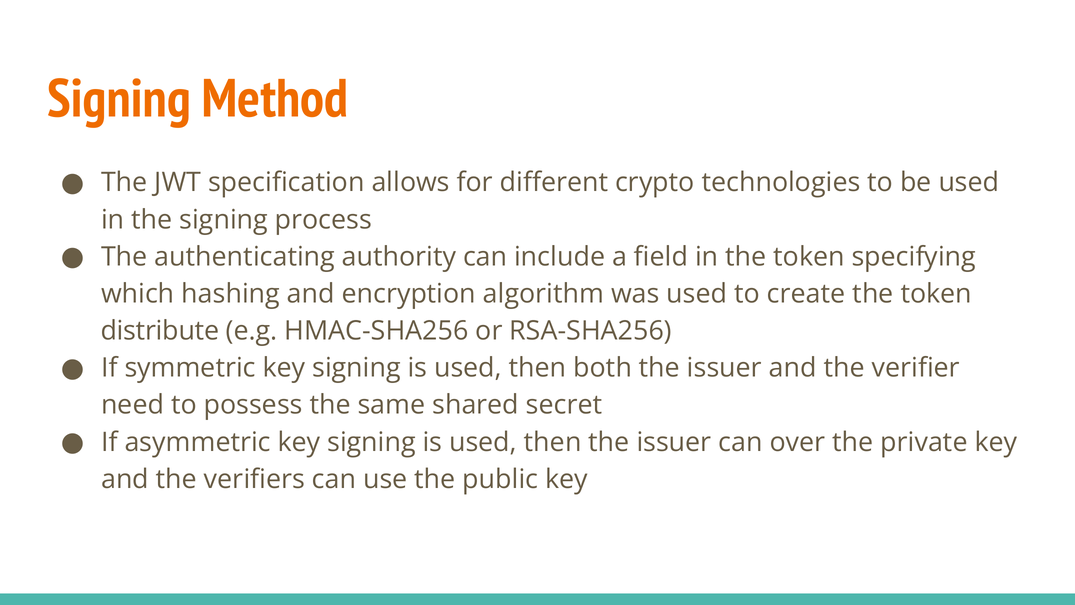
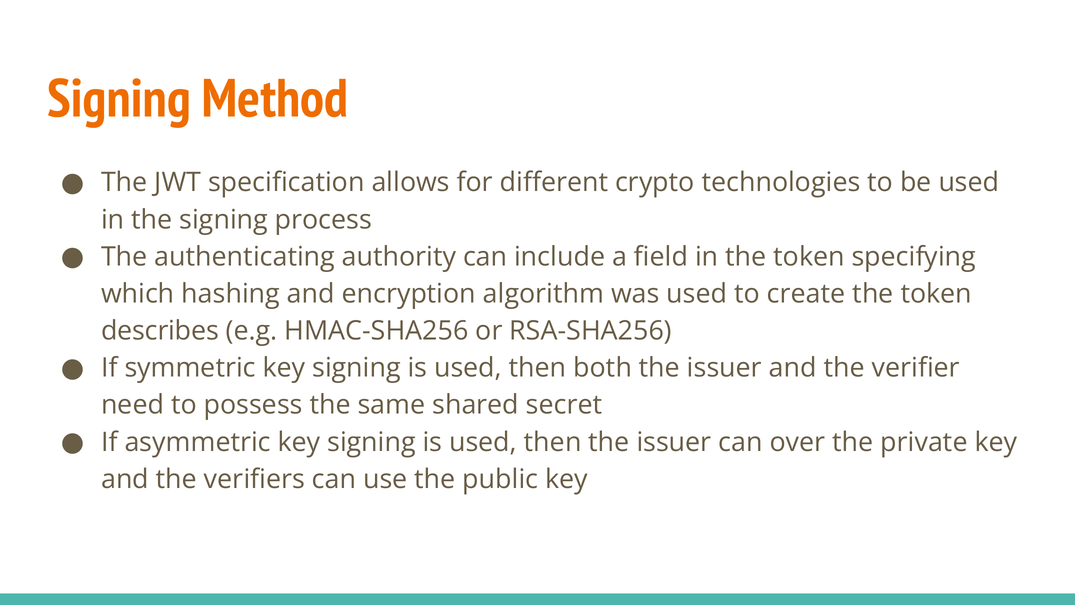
distribute: distribute -> describes (160, 331)
